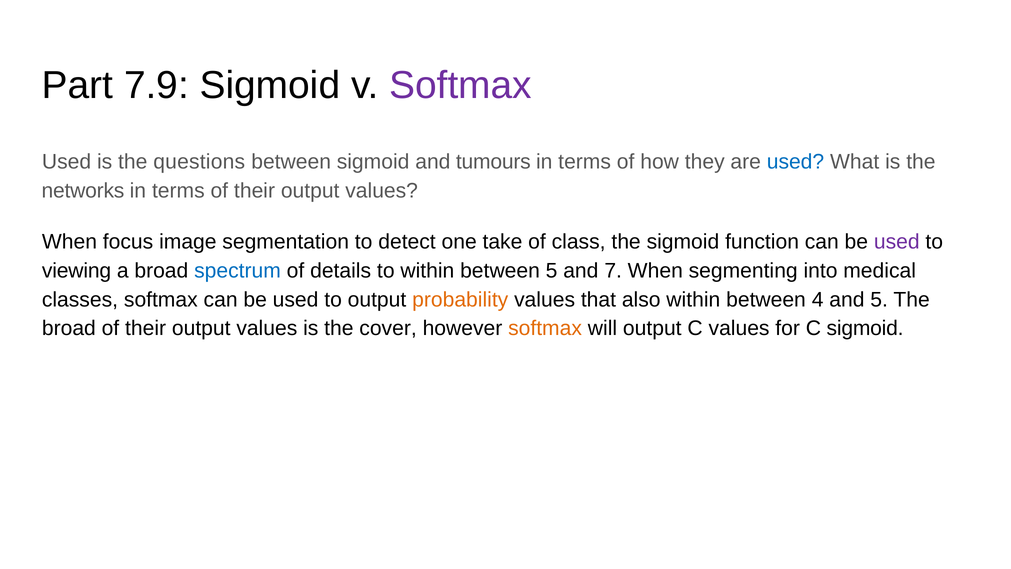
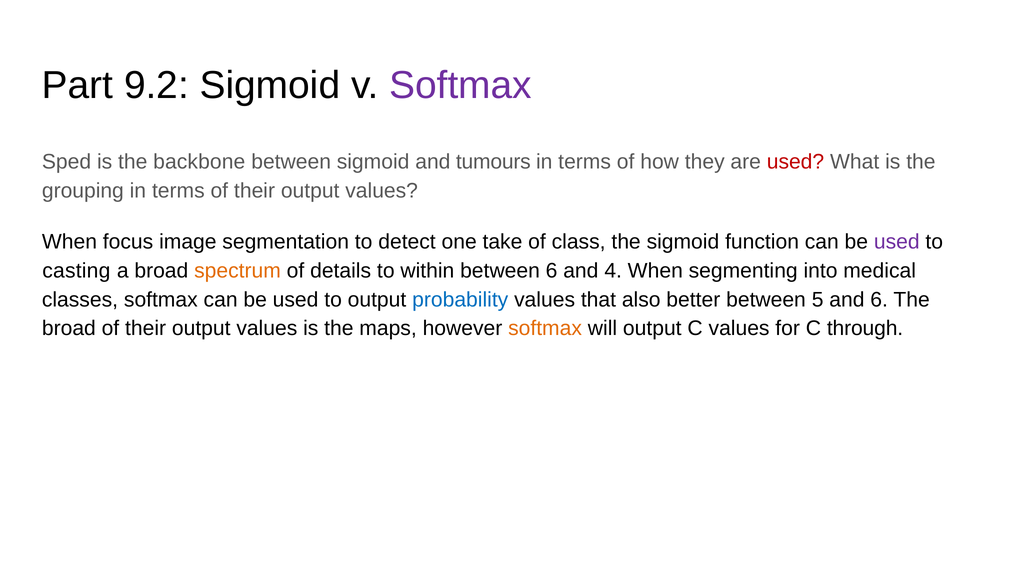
7.9: 7.9 -> 9.2 (156, 85)
Used: Used -> Sped (67, 162)
questions: questions -> backbone (199, 162)
used colour: blue -> red (795, 162)
networks: networks -> grouping (83, 191)
viewing: viewing -> casting (76, 271)
spectrum colour: blue -> orange (237, 271)
between 5: 5 -> 6 (552, 271)
7: 7 -> 4 (613, 271)
probability colour: orange -> blue (460, 299)
also within: within -> better (693, 299)
4: 4 -> 5 (818, 299)
and 5: 5 -> 6 (879, 299)
cover: cover -> maps (388, 328)
C sigmoid: sigmoid -> through (865, 328)
